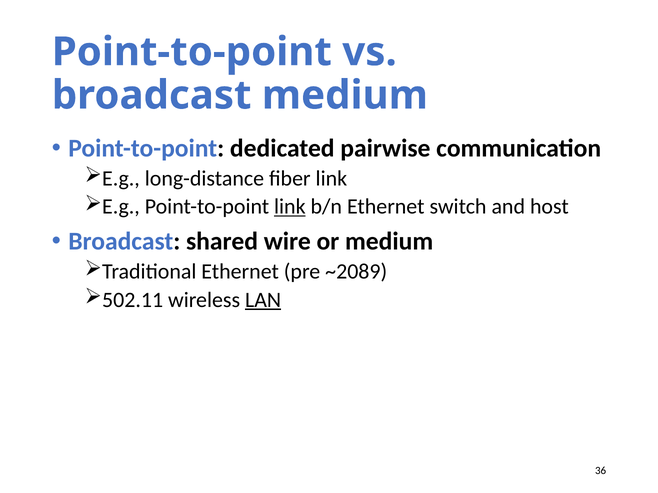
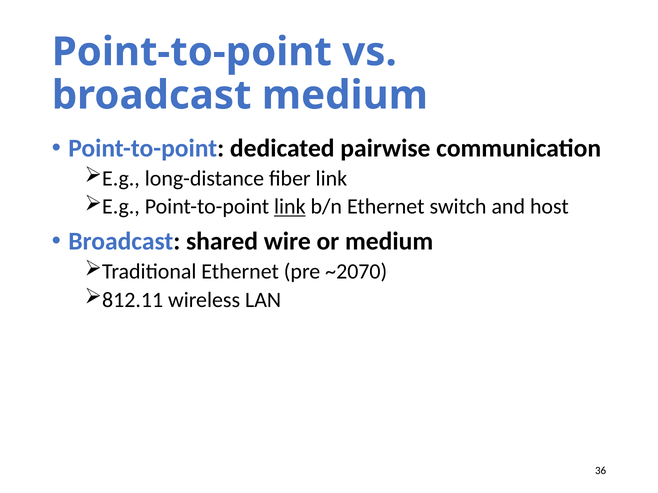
~2089: ~2089 -> ~2070 (356, 272)
502.11: 502.11 -> 812.11 (133, 300)
LAN underline: present -> none (263, 300)
